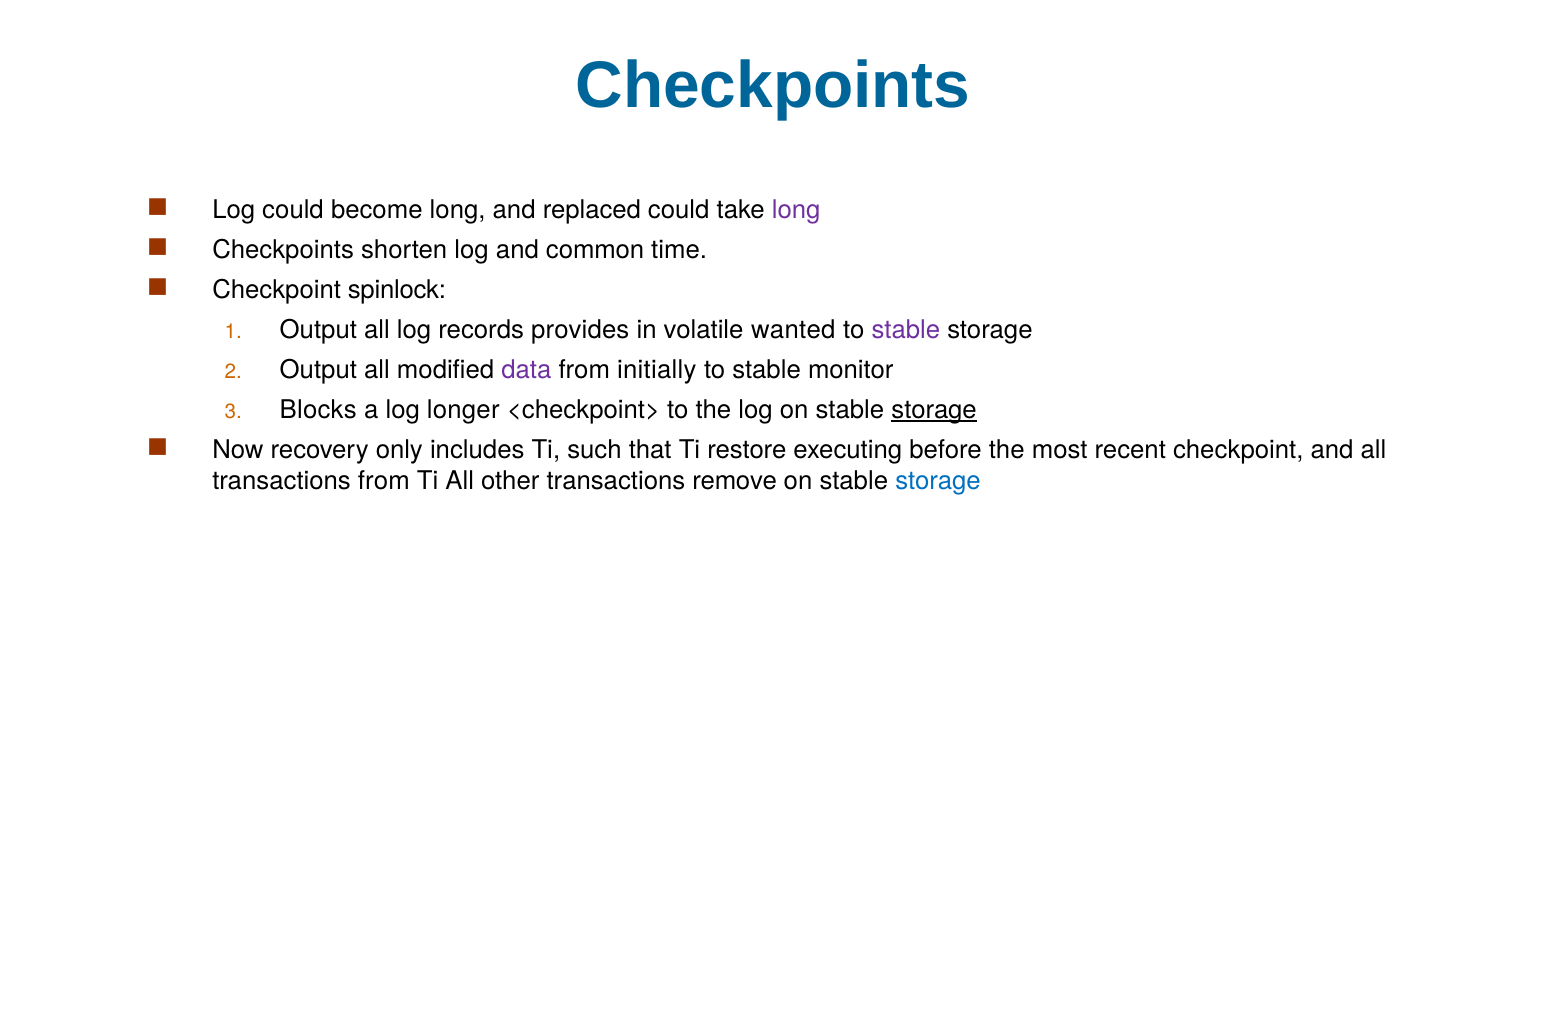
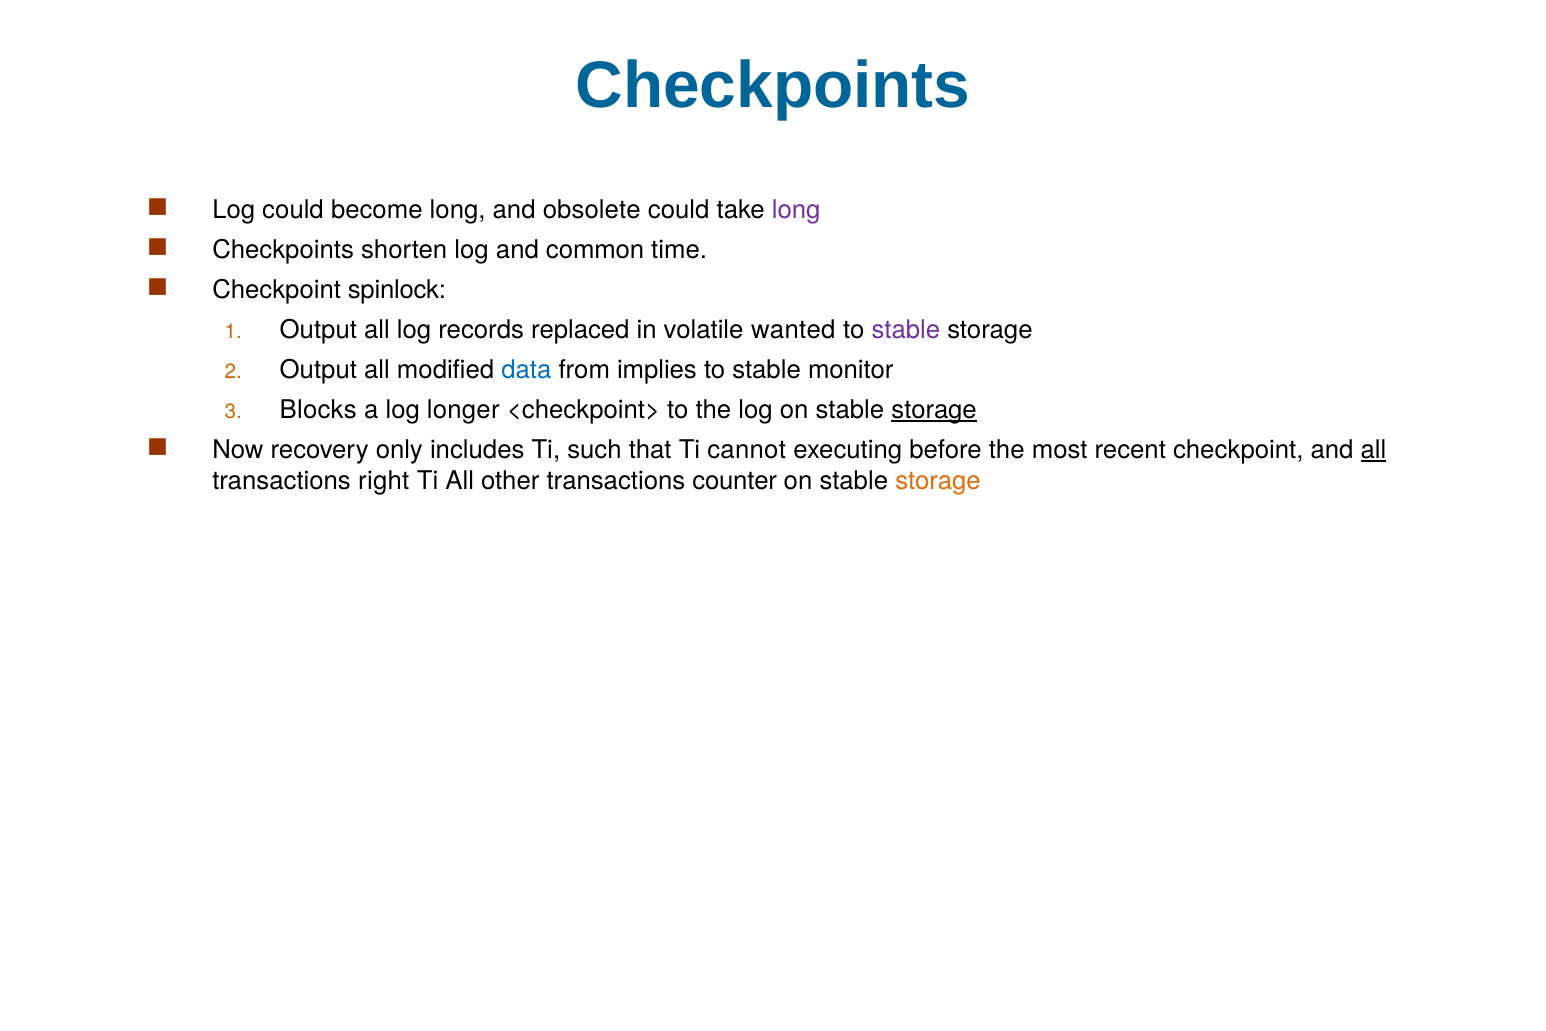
replaced: replaced -> obsolete (592, 210)
provides: provides -> replaced (580, 330)
data colour: purple -> blue (526, 370)
initially: initially -> implies (657, 370)
restore: restore -> cannot (747, 450)
all underline: none -> present (1374, 450)
transactions from: from -> right (384, 480)
remove: remove -> counter (735, 480)
storage colour: blue -> orange (938, 480)
